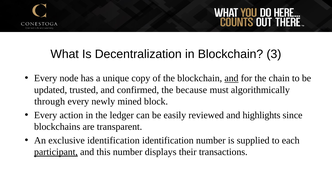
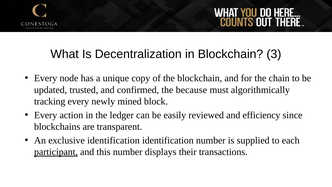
and underline: present -> none (231, 78)
through: through -> tracking (50, 101)
highlights: highlights -> efficiency (261, 115)
